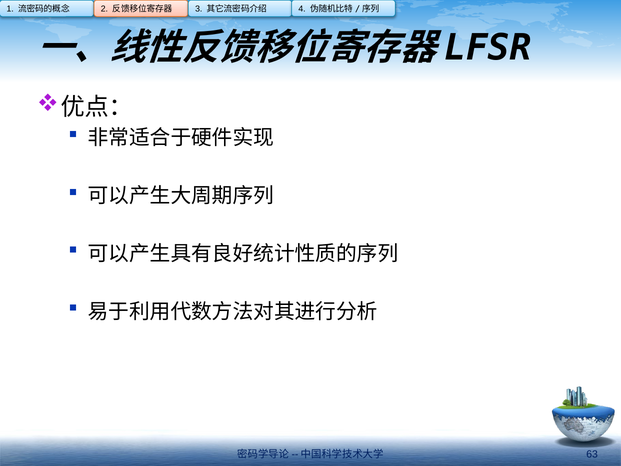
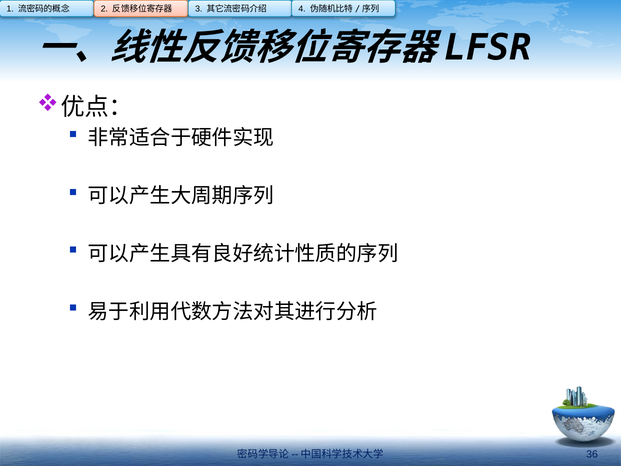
63: 63 -> 36 (592, 454)
